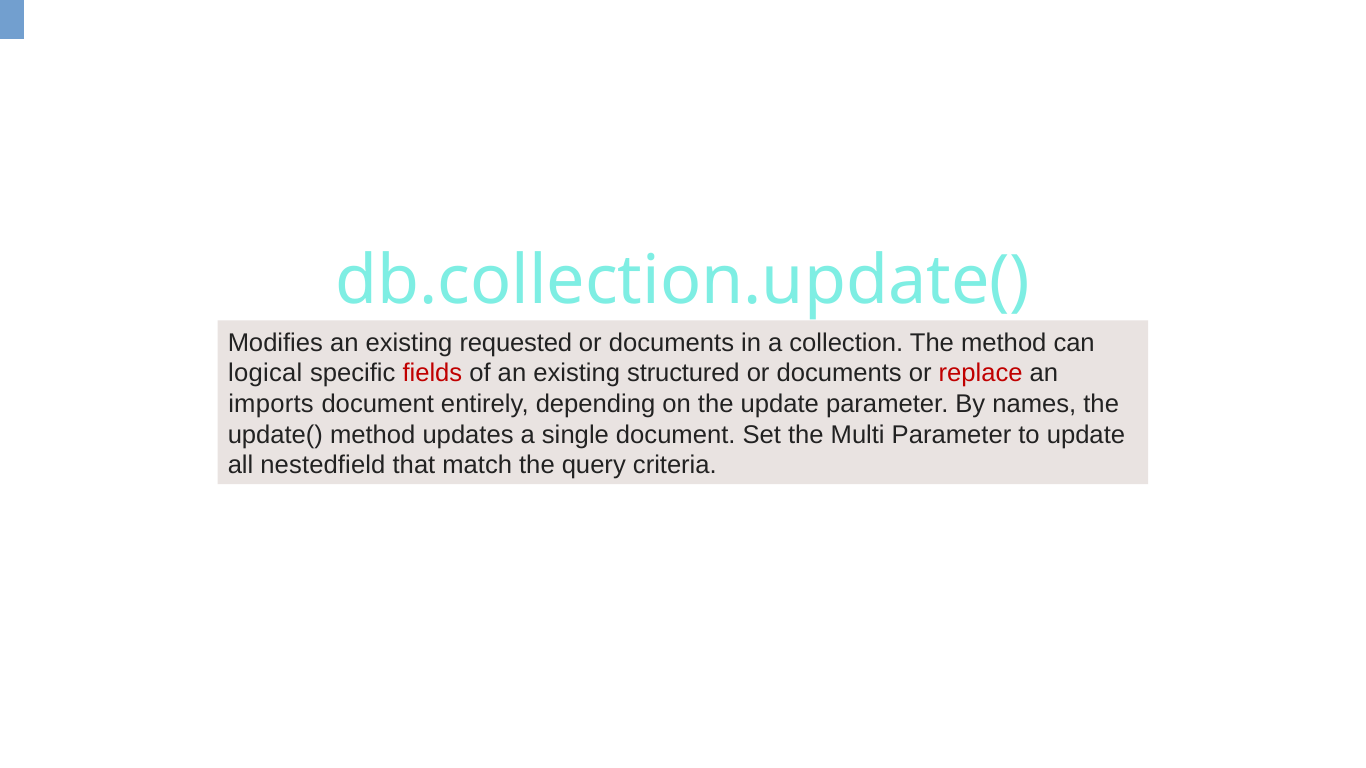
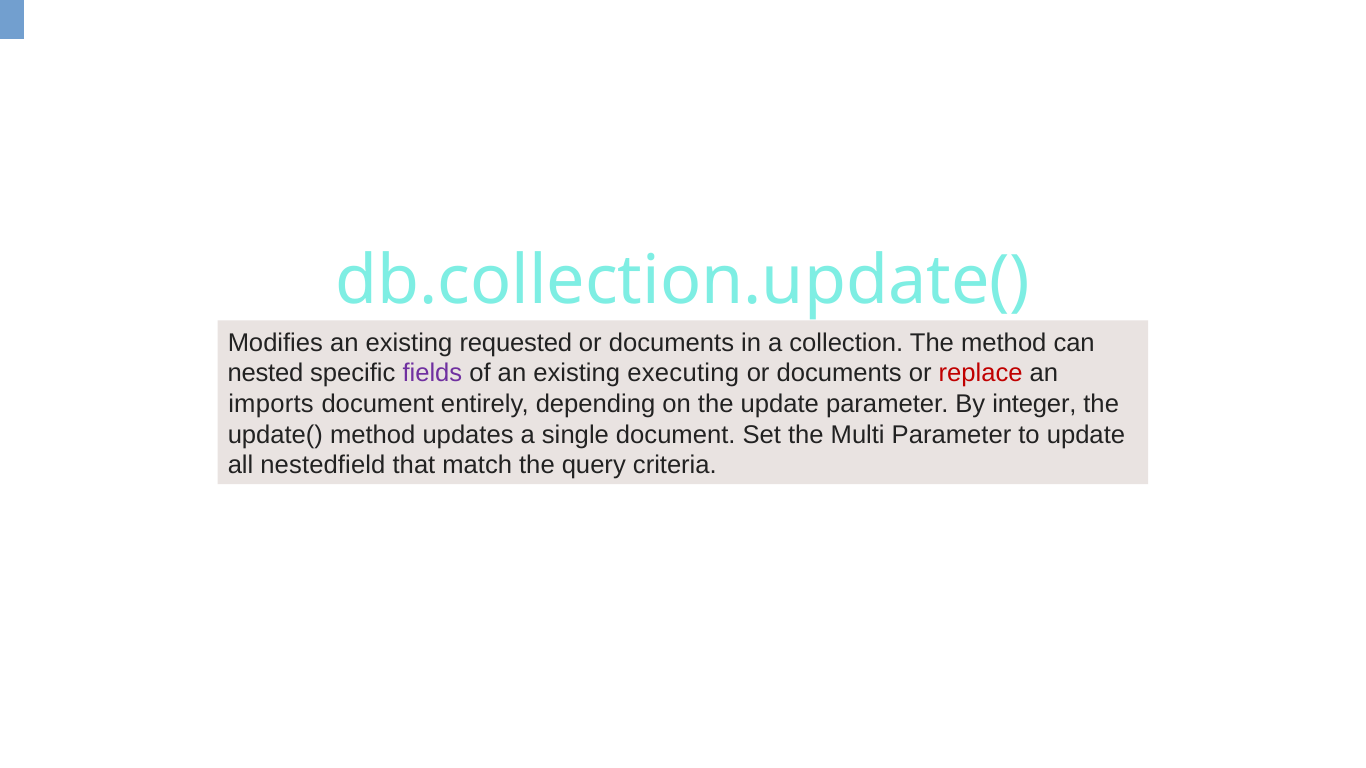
logical: logical -> nested (266, 374)
fields colour: red -> purple (432, 374)
structured: structured -> executing (683, 374)
names: names -> integer (1034, 404)
